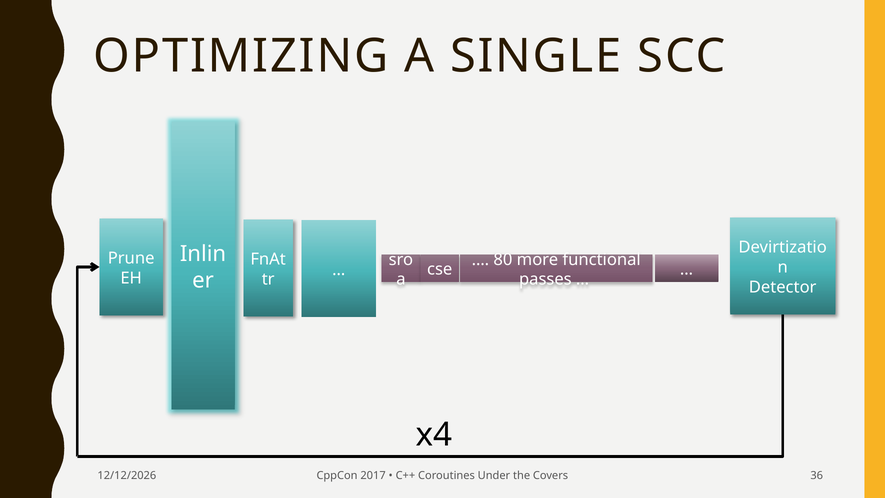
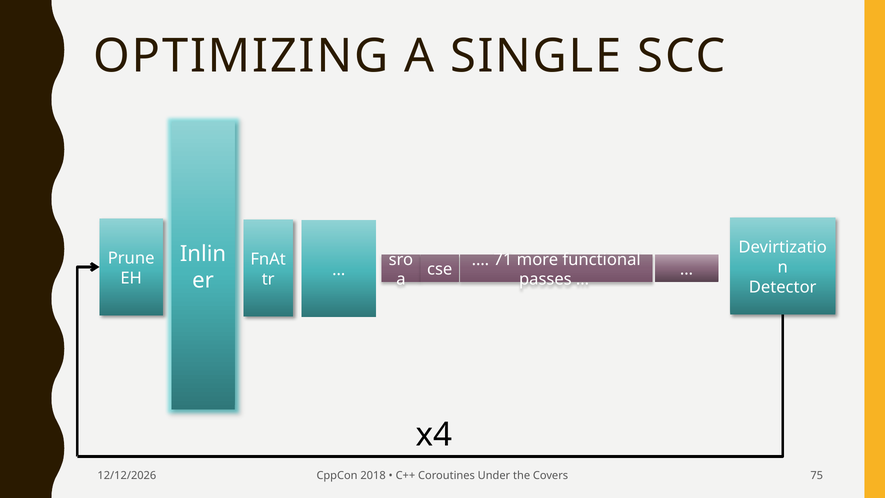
80: 80 -> 71 (503, 260)
2017: 2017 -> 2018 (373, 475)
36: 36 -> 75 (817, 475)
